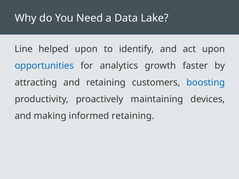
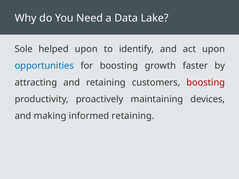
Line: Line -> Sole (24, 49)
for analytics: analytics -> boosting (119, 66)
boosting colour: blue -> red (206, 83)
